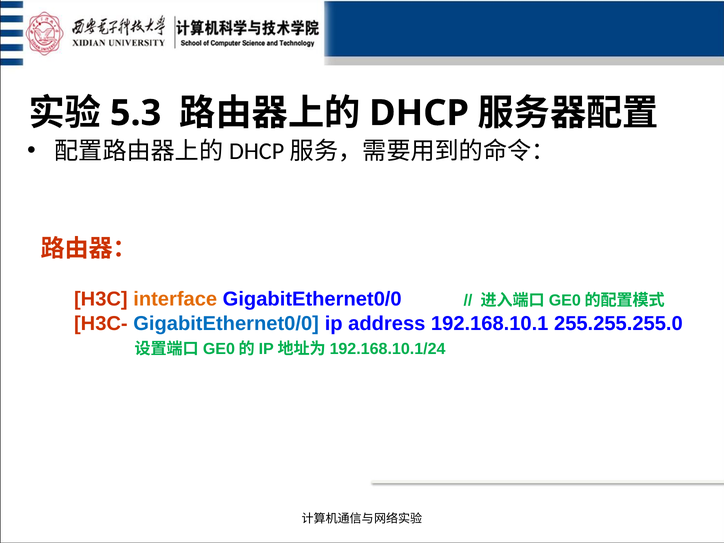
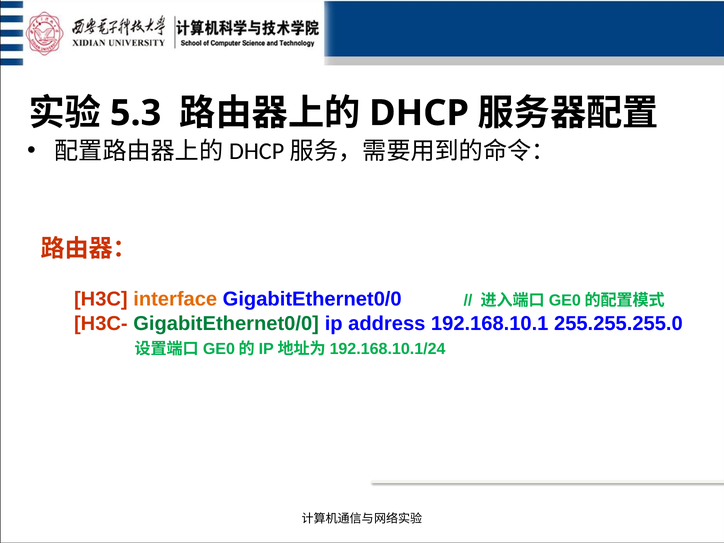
GigabitEthernet0/0 colour: blue -> green (226, 323)
